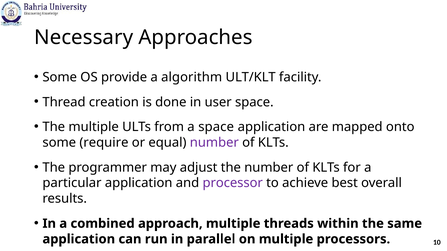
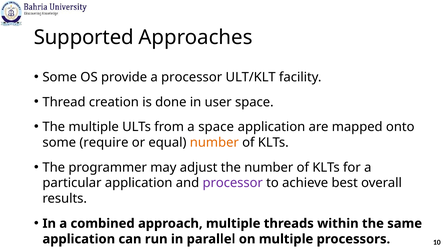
Necessary: Necessary -> Supported (84, 38)
a algorithm: algorithm -> processor (192, 77)
number colour: purple -> orange (214, 143)
